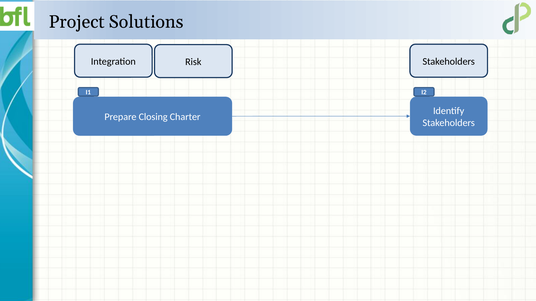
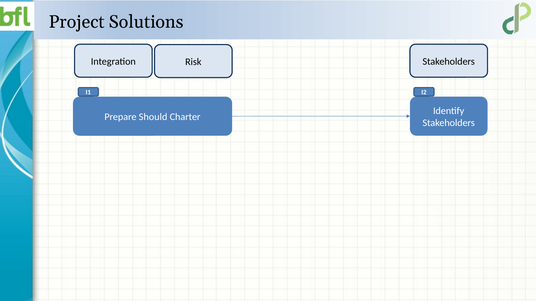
Closing: Closing -> Should (153, 117)
